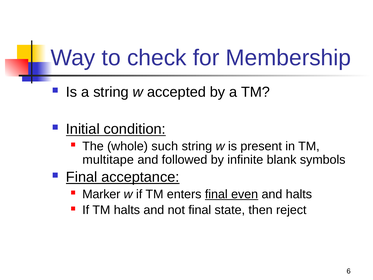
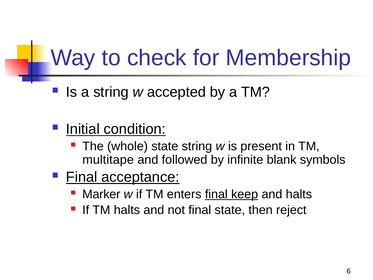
whole such: such -> state (165, 146)
even: even -> keep (245, 194)
